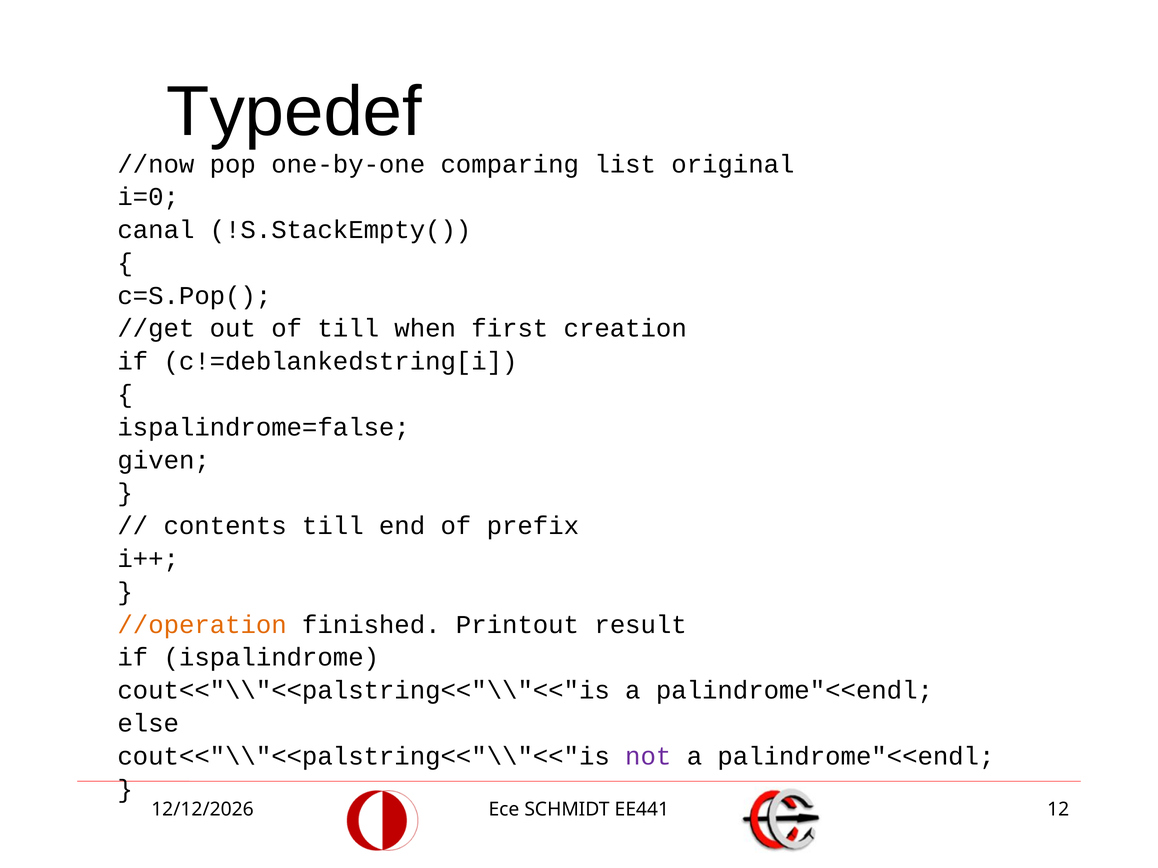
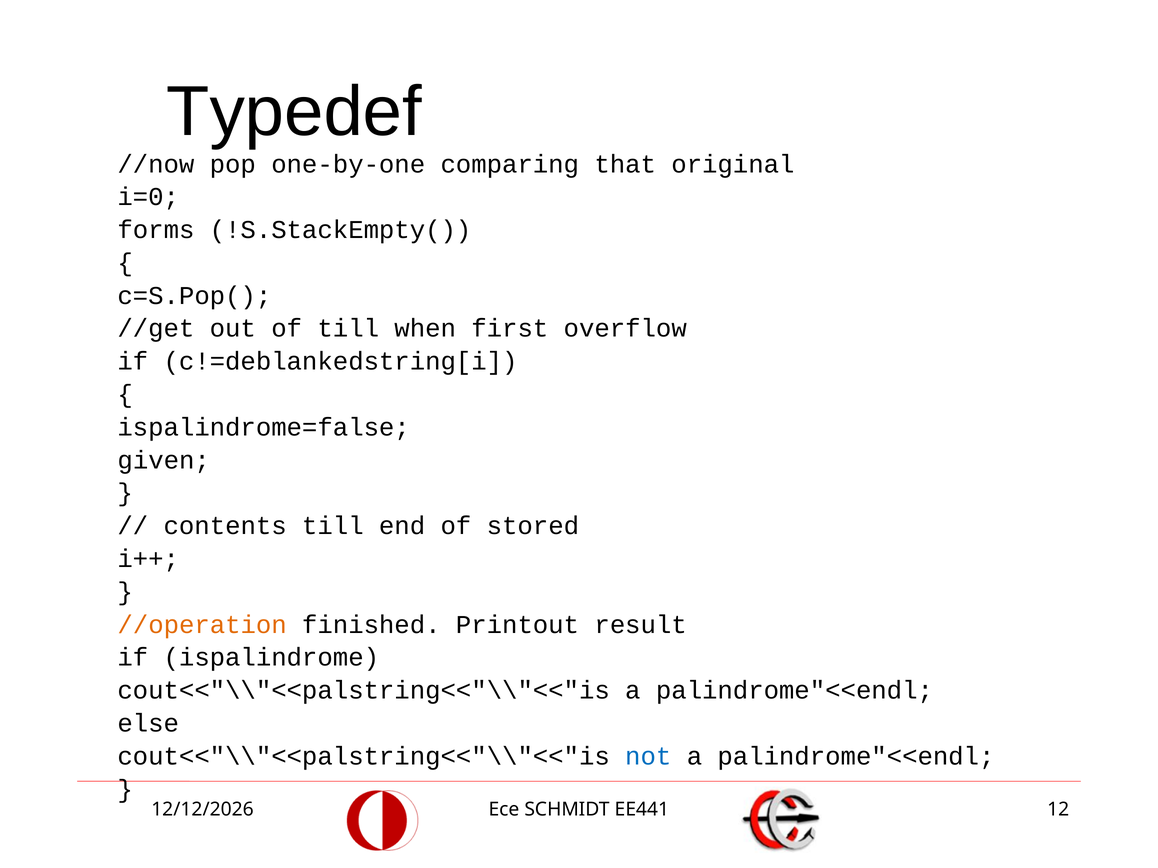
list: list -> that (625, 164)
canal: canal -> forms (156, 230)
creation: creation -> overflow (625, 329)
prefix: prefix -> stored (533, 526)
not colour: purple -> blue (648, 757)
